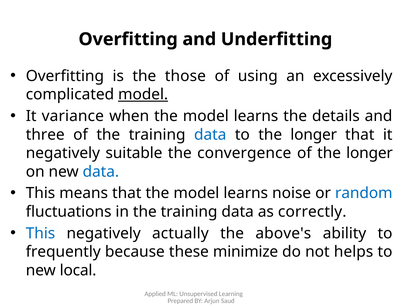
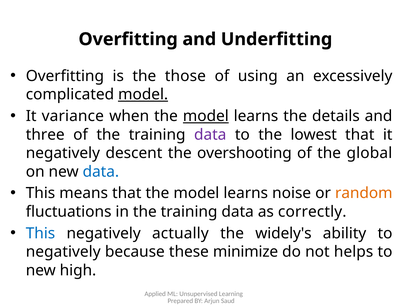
model underline: none -> present (206, 116)
data colour: blue -> purple (210, 135)
to the longer: longer -> lowest (314, 135)
suitable: suitable -> descent (134, 153)
convergence: convergence -> overshooting (244, 153)
of the longer: longer -> global (369, 153)
random colour: blue -> orange (364, 193)
above's: above's -> widely's (283, 233)
frequently: frequently -> negatively (63, 252)
local: local -> high (78, 270)
